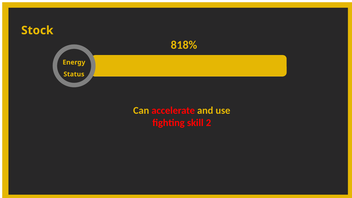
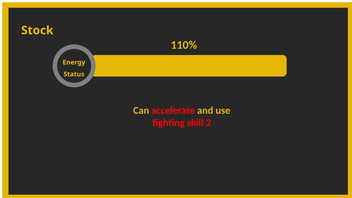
818%: 818% -> 110% (184, 45)
